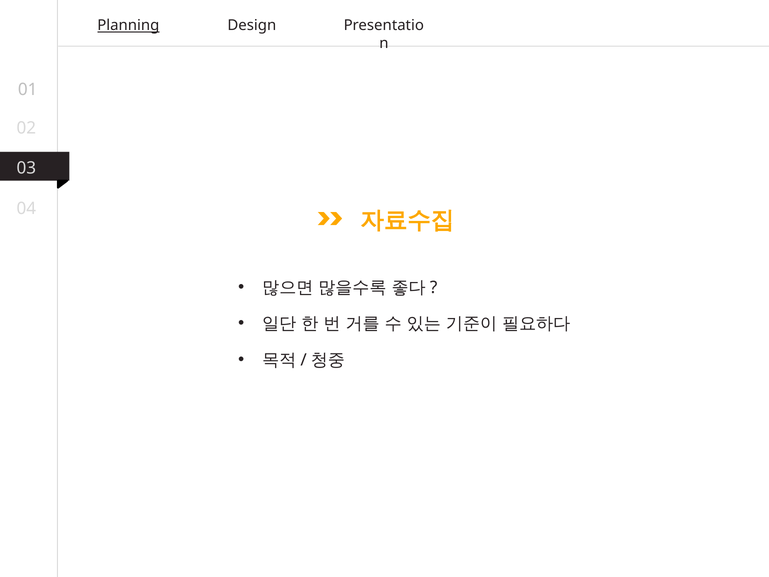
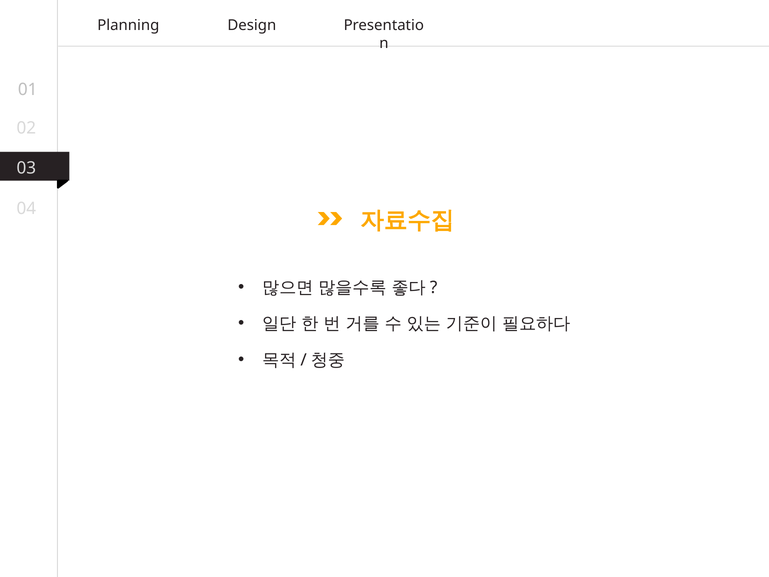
Planning underline: present -> none (128, 25)
